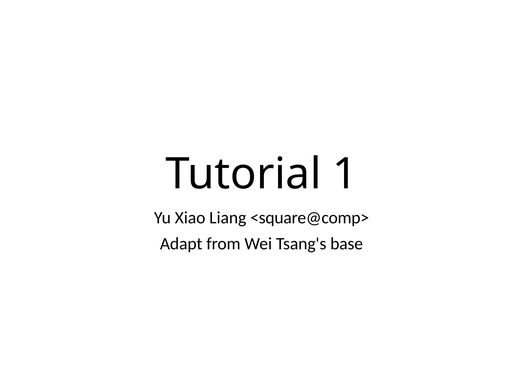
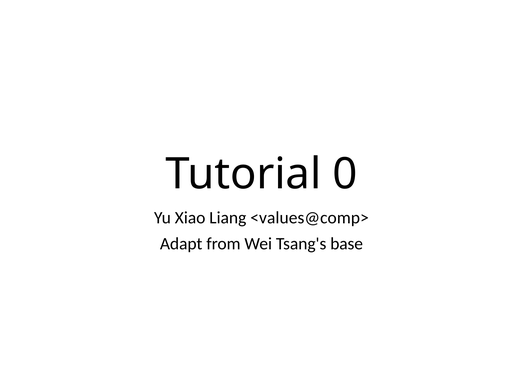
1: 1 -> 0 (345, 174)
<square@comp>: <square@comp> -> <values@comp> (310, 218)
